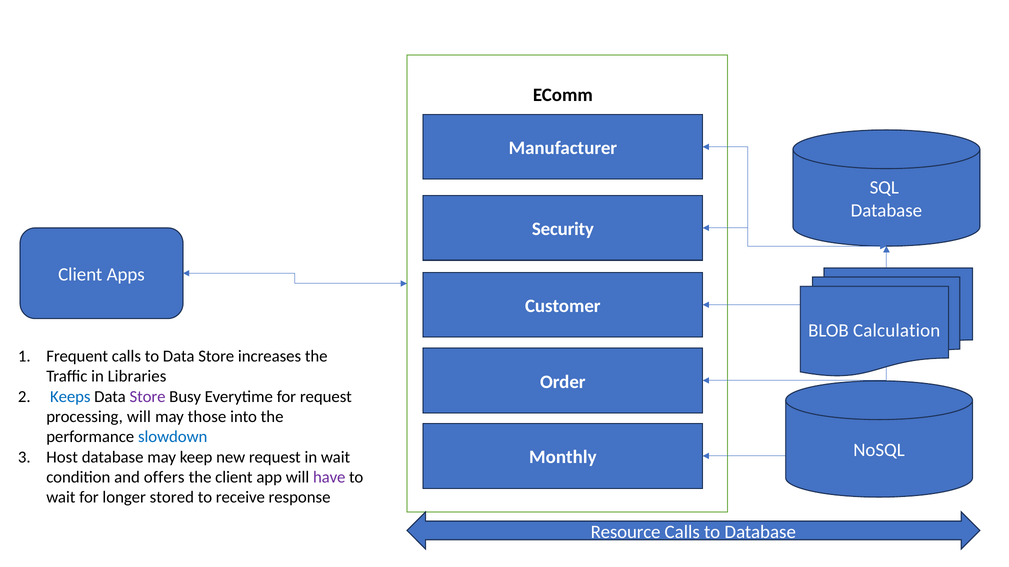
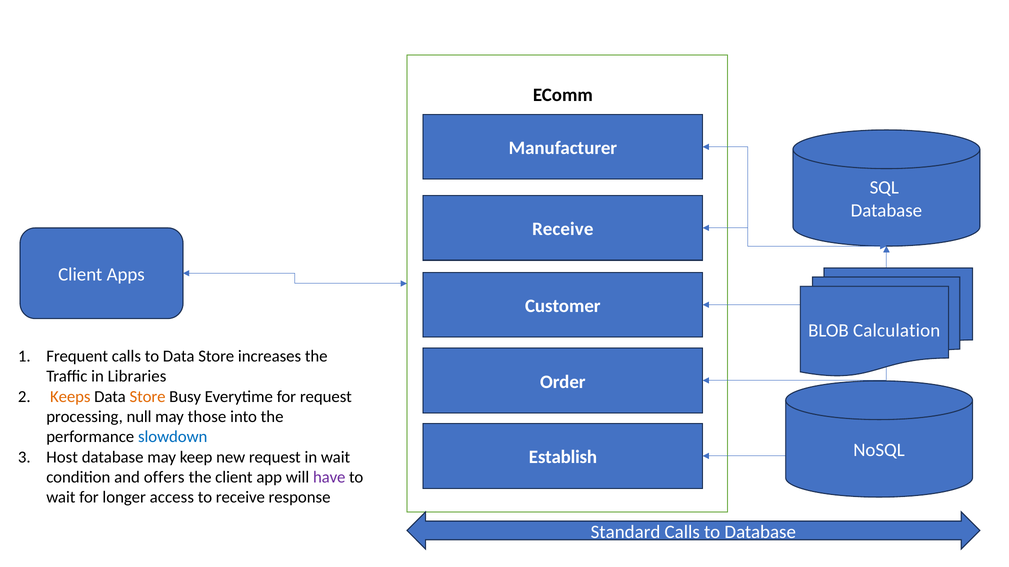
Security: Security -> Receive (563, 229)
Keeps colour: blue -> orange (70, 397)
Store colour: purple -> orange (148, 397)
processing will: will -> null (139, 417)
Monthly: Monthly -> Establish (563, 458)
stored: stored -> access (172, 498)
Resource: Resource -> Standard (625, 532)
